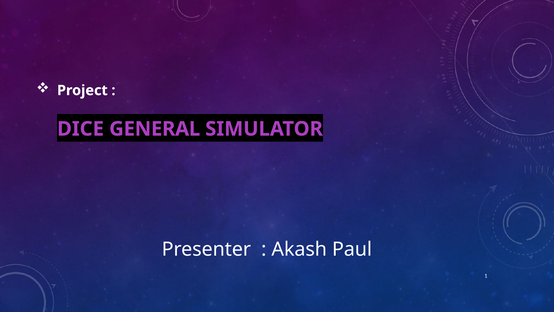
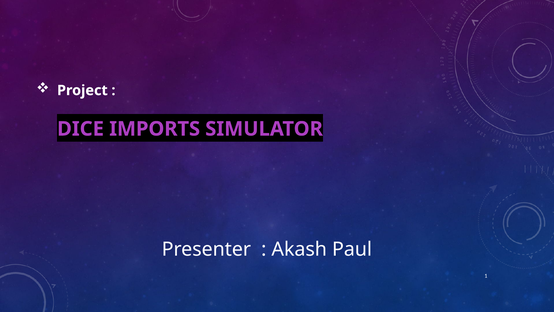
GENERAL: GENERAL -> IMPORTS (155, 129)
